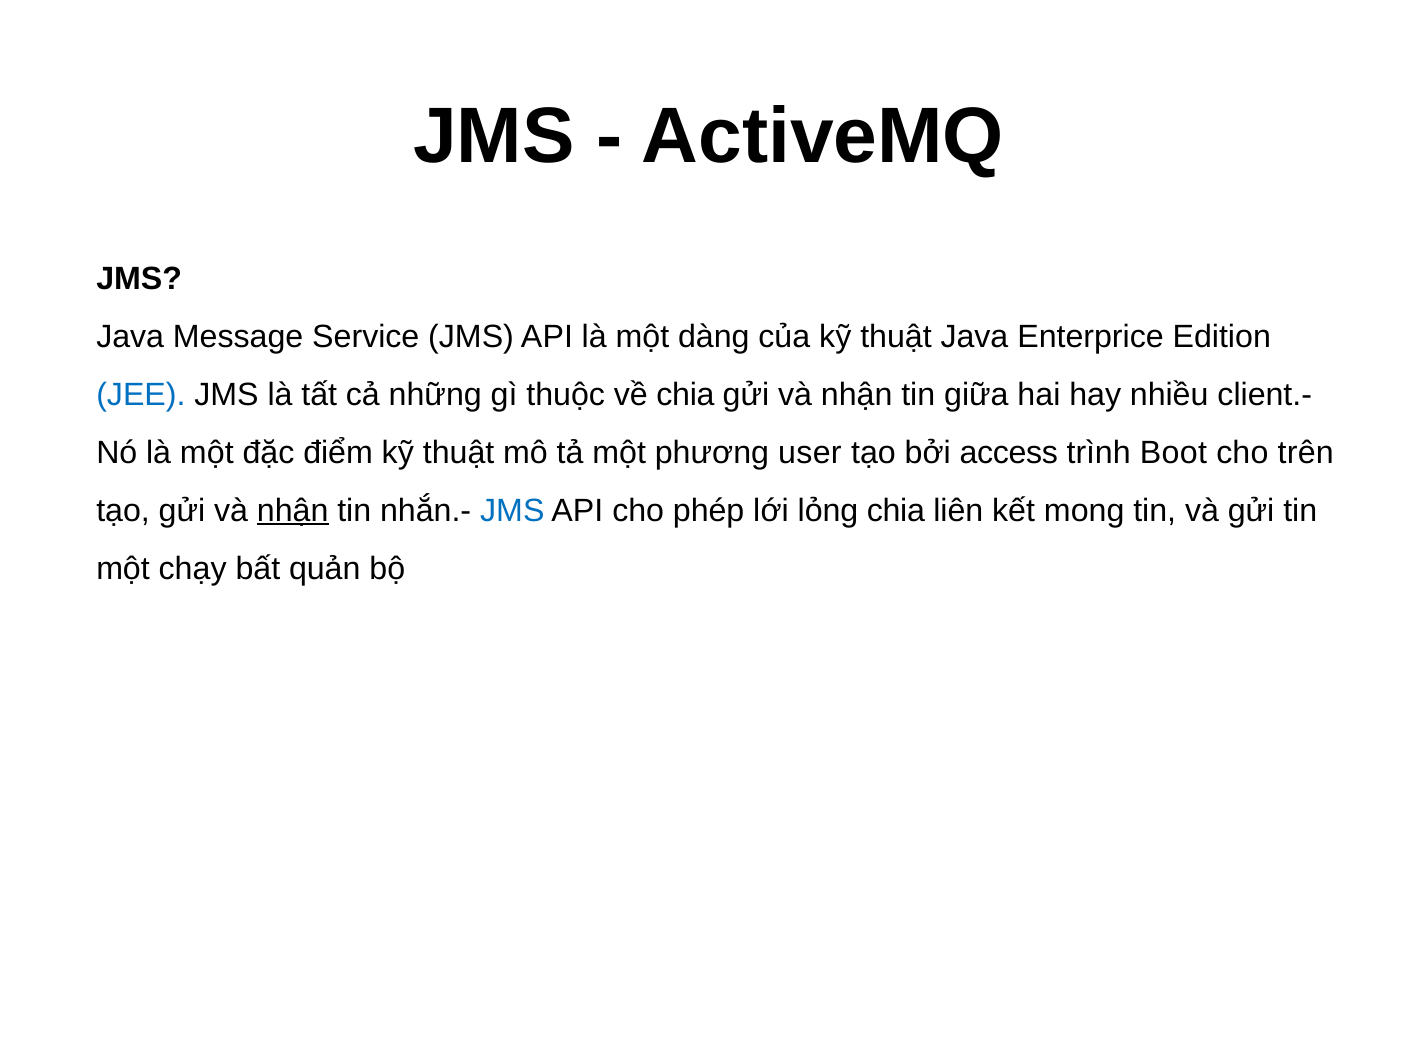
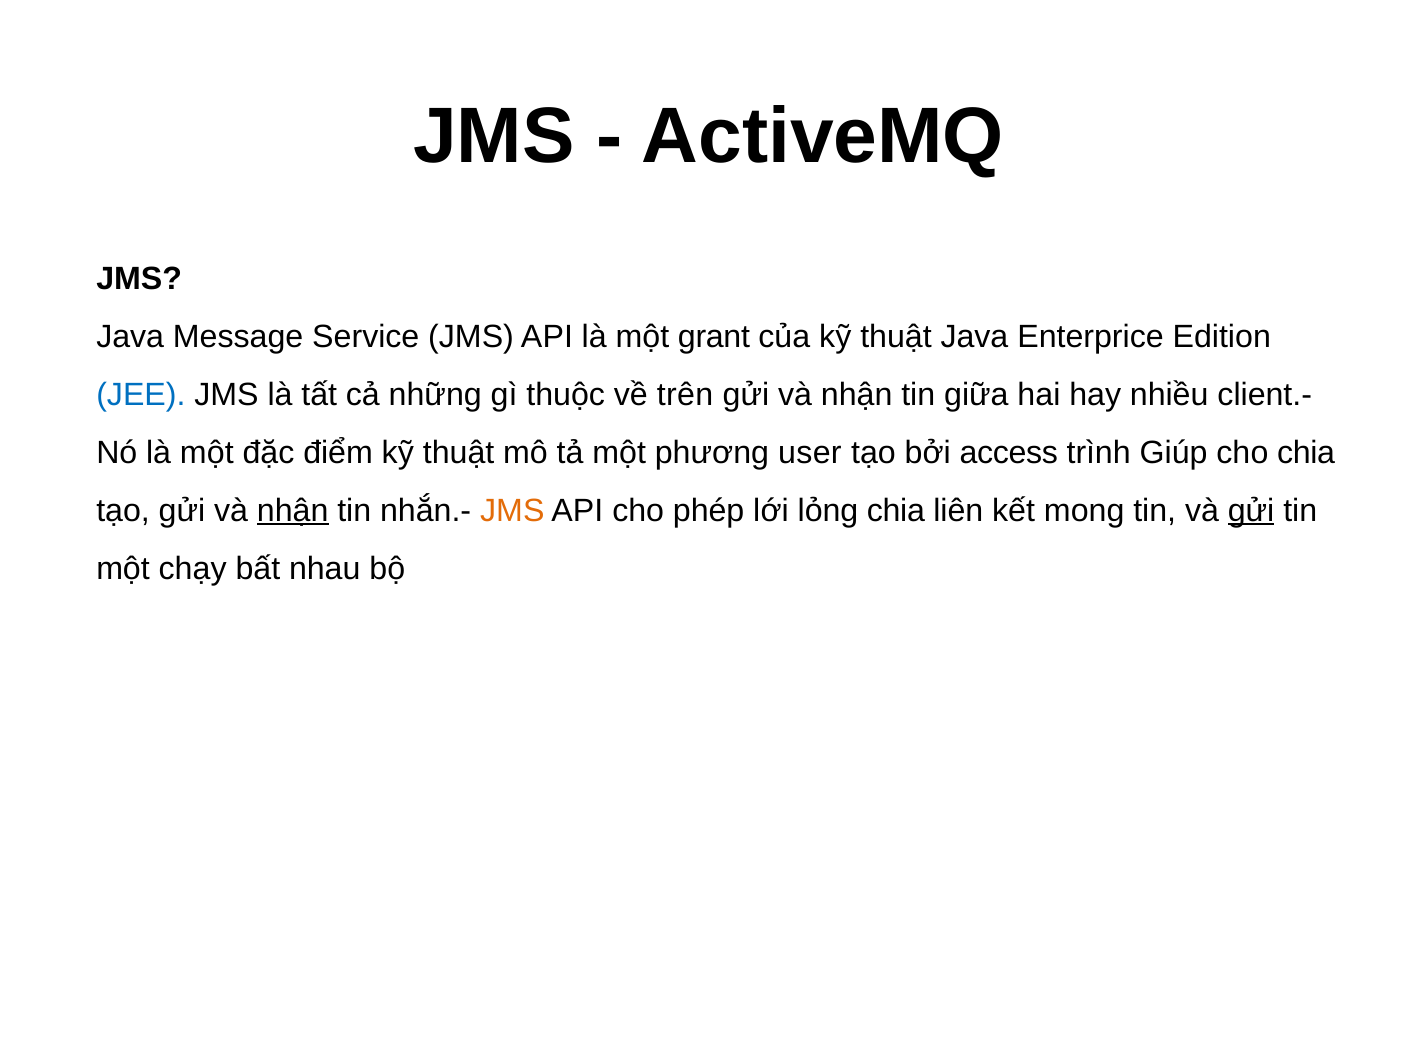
dàng: dàng -> grant (714, 337)
về chia: chia -> trên (685, 394)
Boot: Boot -> Giúp (1174, 452)
cho trên: trên -> chia (1306, 452)
JMS colour: blue -> orange (512, 510)
gửi underline: none -> present (1251, 510)
quản: quản -> nhau (325, 568)
